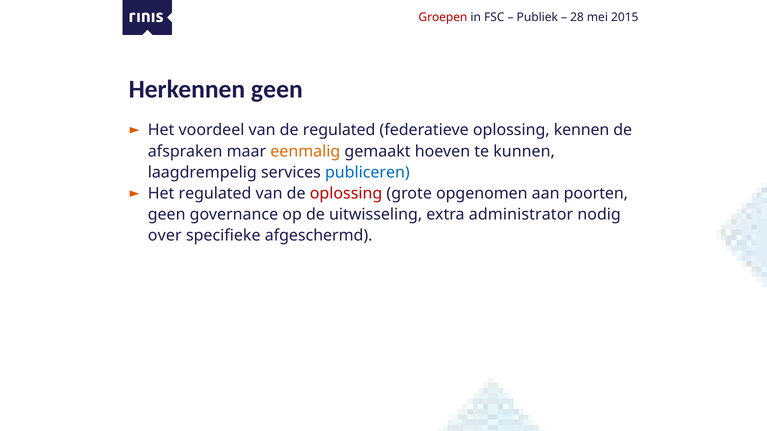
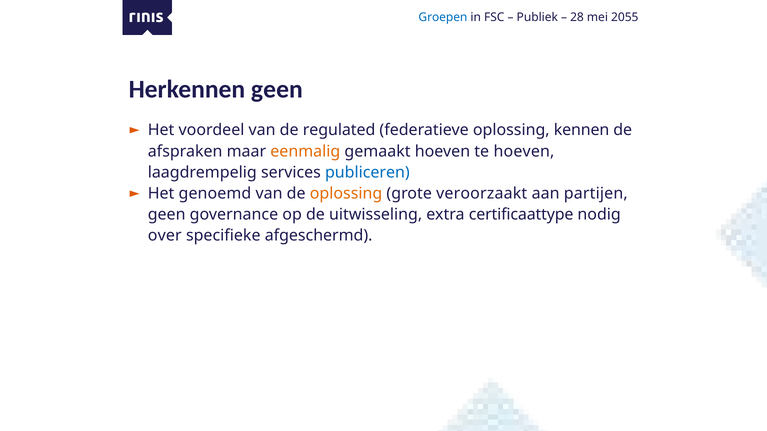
Groepen colour: red -> blue (443, 17)
2015: 2015 -> 2055 (625, 17)
te kunnen: kunnen -> hoeven (524, 151)
Het regulated: regulated -> genoemd (215, 194)
oplossing colour: red -> orange (346, 194)
opgenomen: opgenomen -> veroorzaakt (482, 194)
poorten: poorten -> partijen (596, 194)
administrator: administrator -> certificaattype (521, 215)
